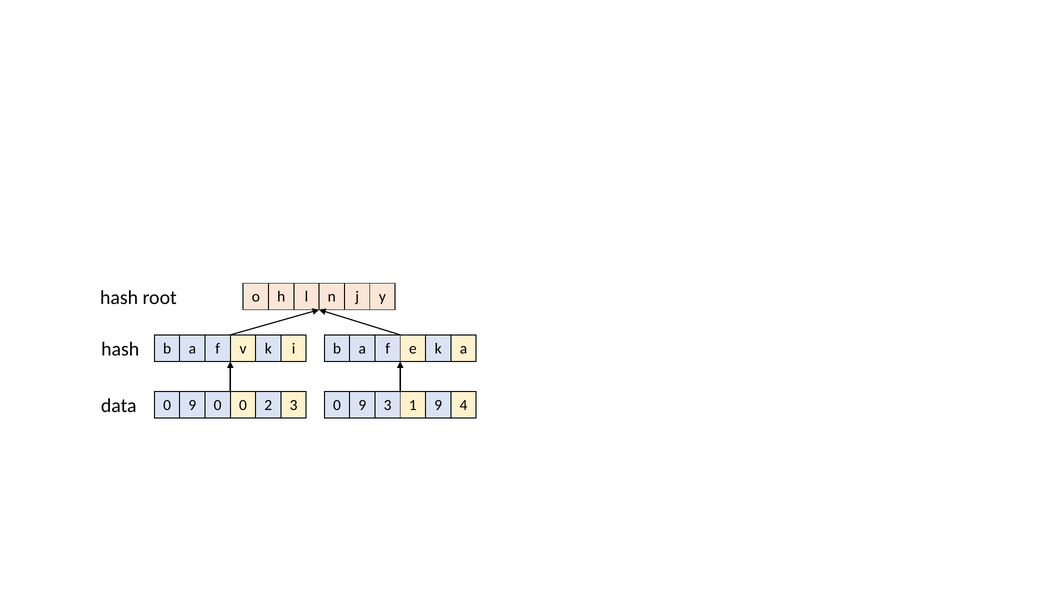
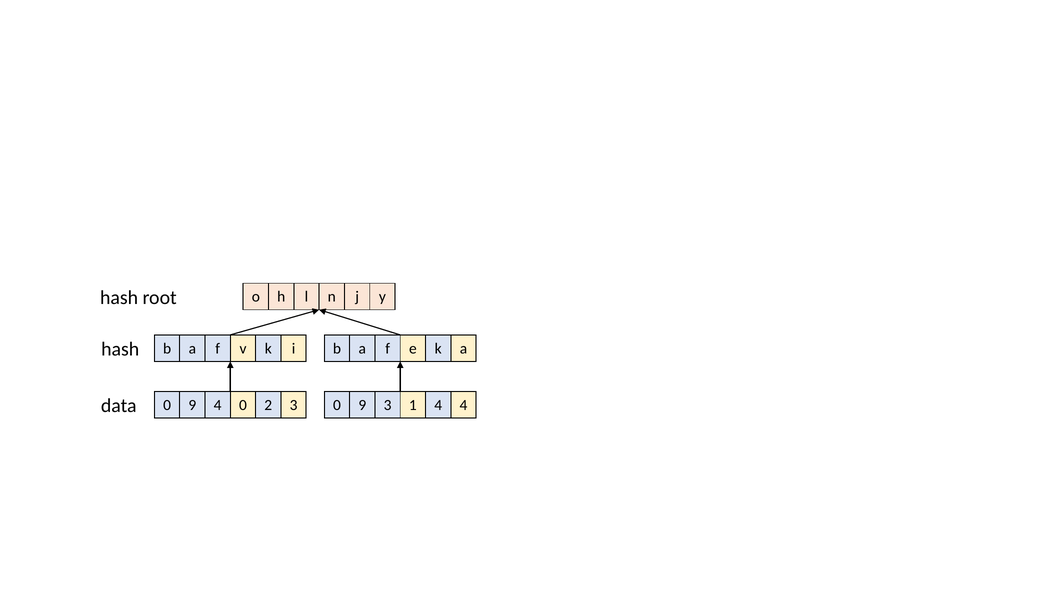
9 0: 0 -> 4 (218, 405)
1 9: 9 -> 4 (438, 405)
